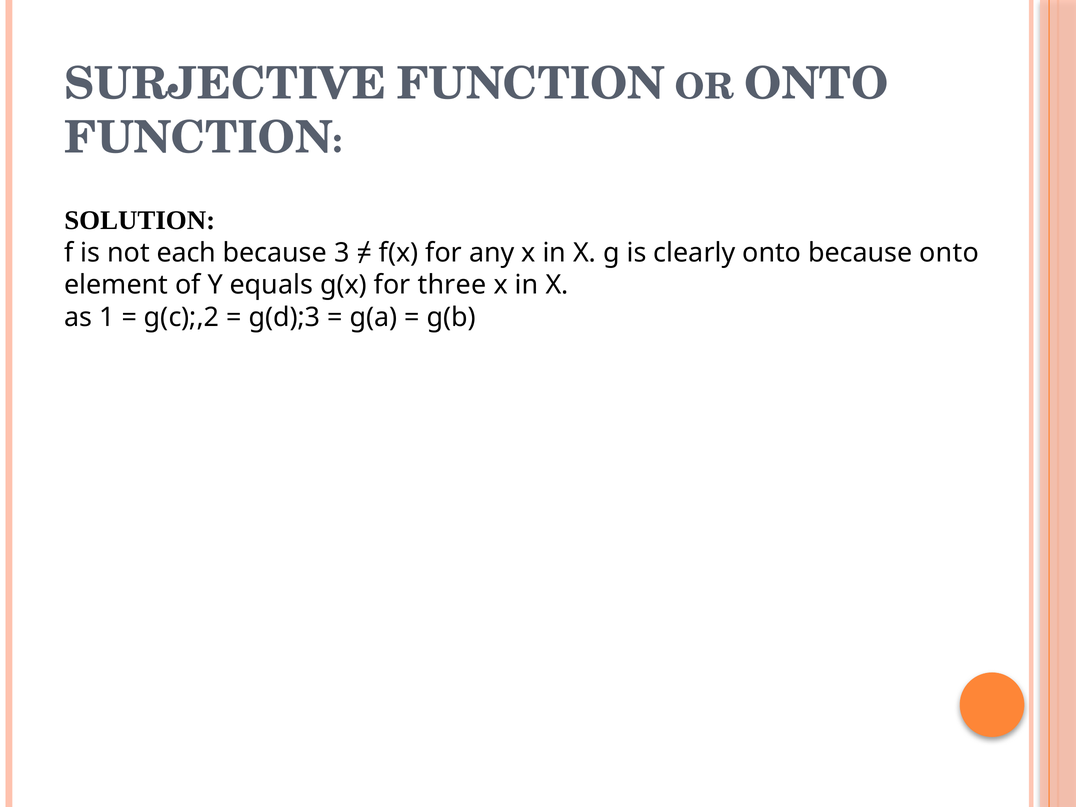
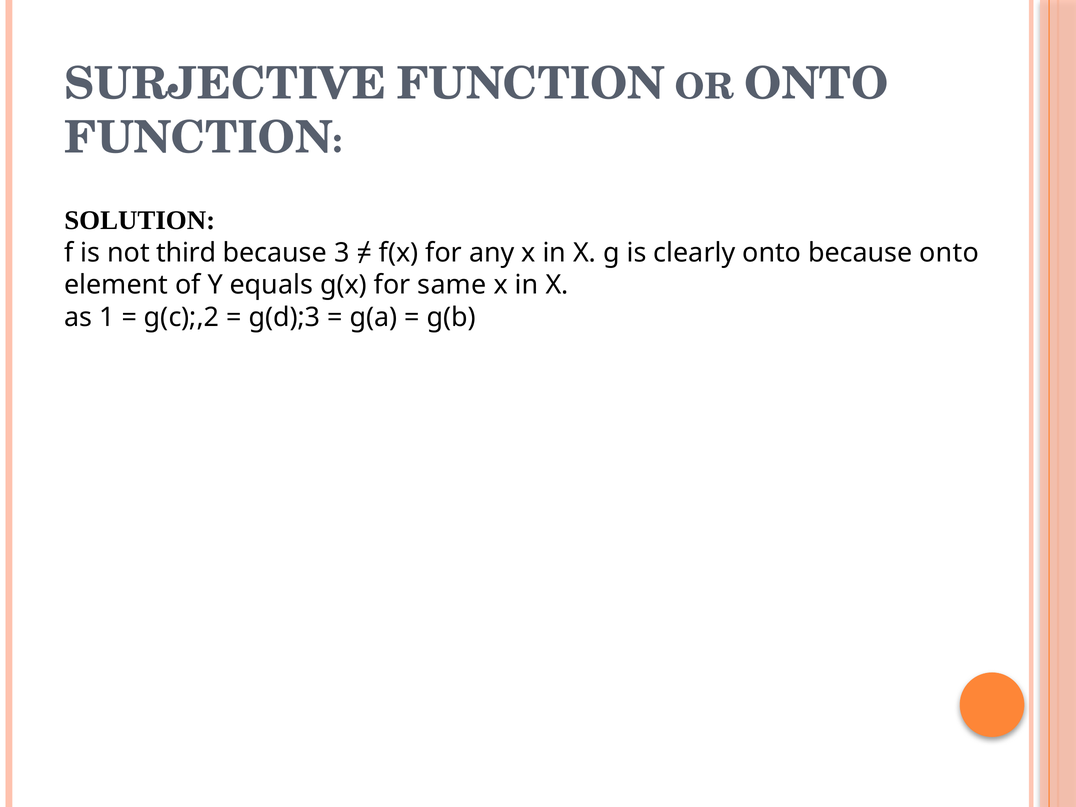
each: each -> third (186, 253)
three: three -> same (452, 285)
